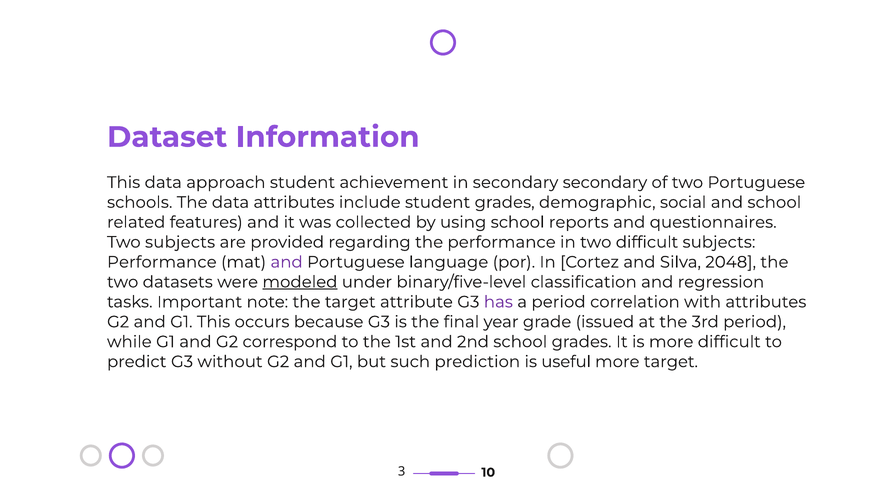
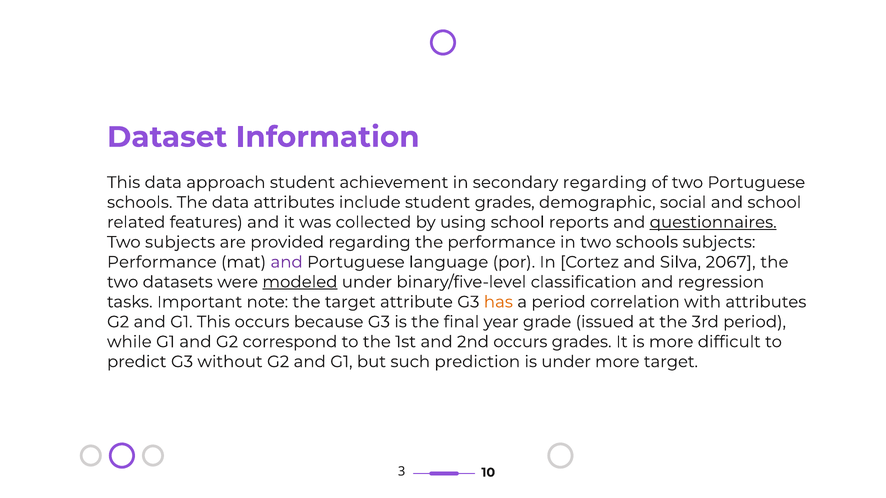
secondary secondary: secondary -> regarding (605, 183)
questionnaires underline: none -> present (713, 222)
two difficult: difficult -> schools (647, 242)
2048: 2048 -> 2067 (731, 262)
has colour: purple -> orange (498, 302)
2nd school: school -> occurs (520, 342)
is useful: useful -> under (566, 362)
